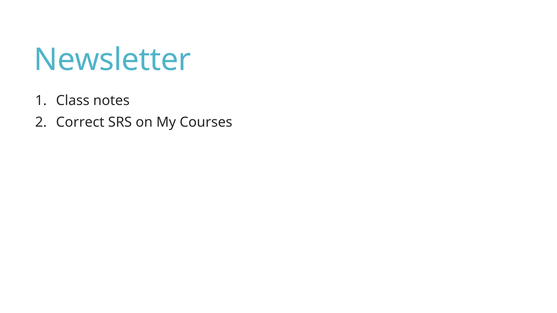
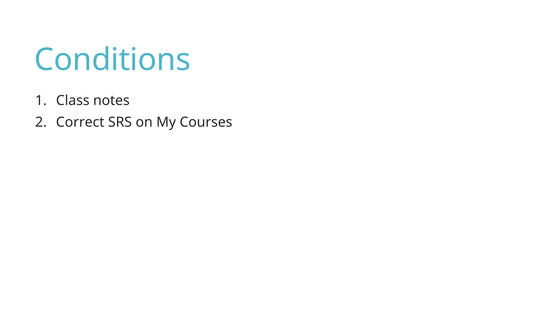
Newsletter: Newsletter -> Conditions (112, 60)
